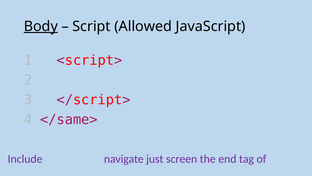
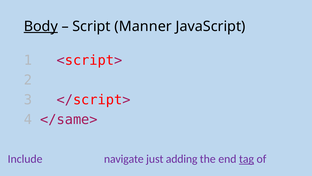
Allowed: Allowed -> Manner (143, 26)
screen: screen -> adding (182, 159)
tag underline: none -> present (247, 159)
